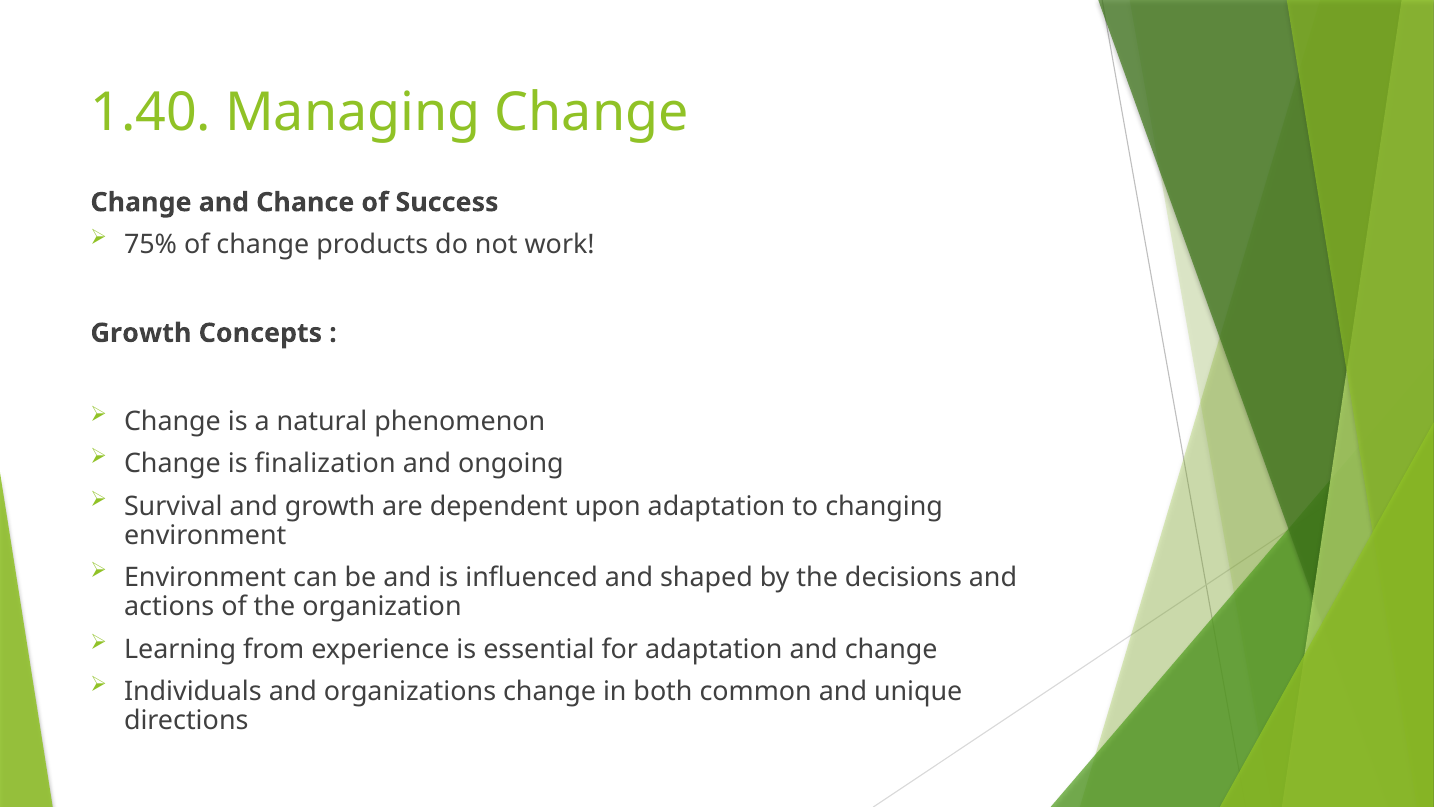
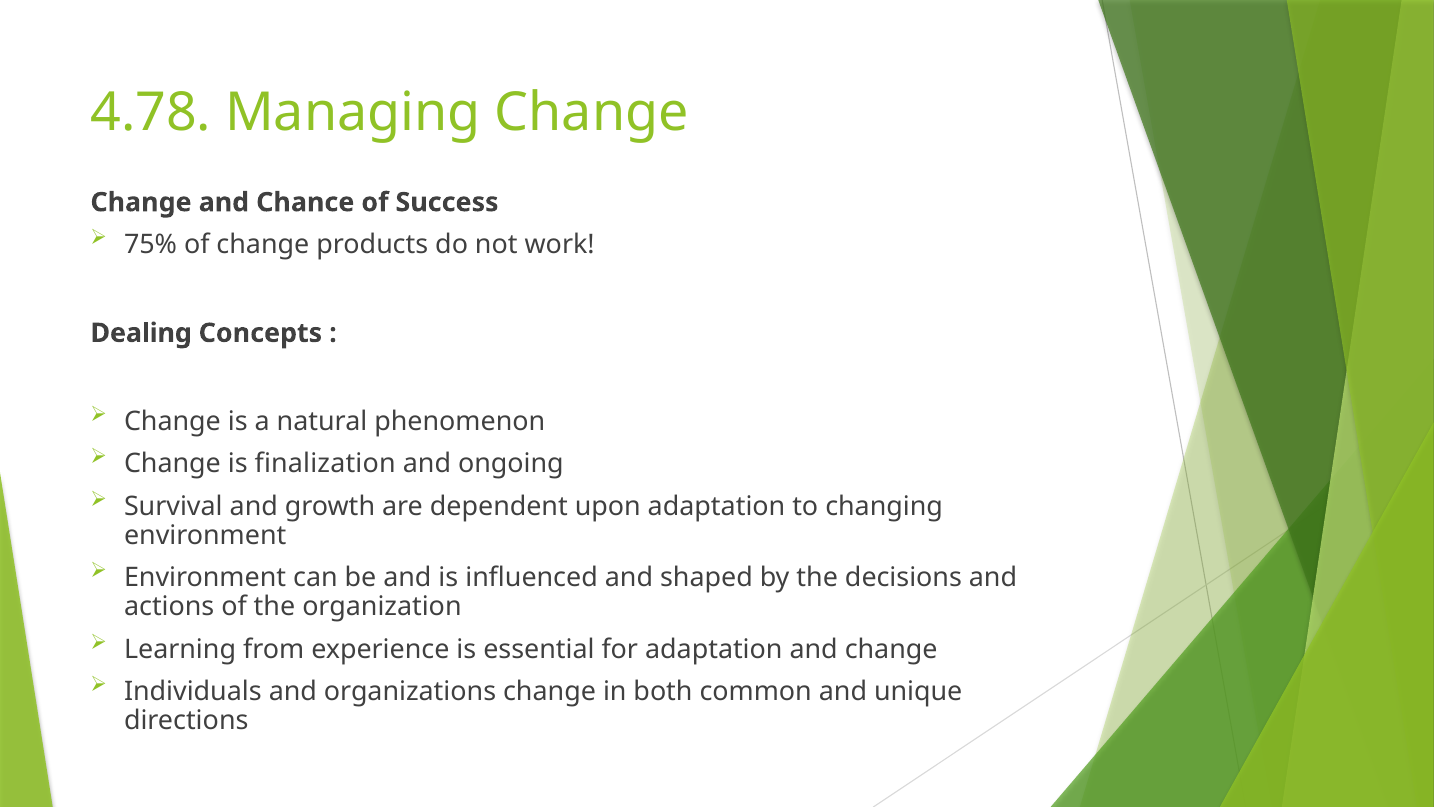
1.40: 1.40 -> 4.78 (151, 113)
Growth: Growth -> Dealing (141, 333)
